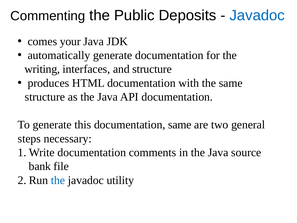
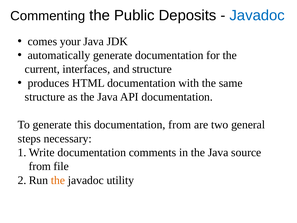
writing: writing -> current (42, 69)
documentation same: same -> from (180, 125)
bank: bank -> from (40, 166)
the colour: blue -> orange (58, 180)
